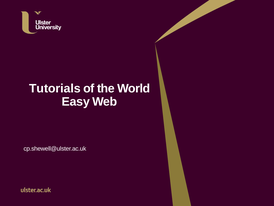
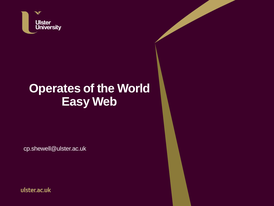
Tutorials: Tutorials -> Operates (55, 88)
